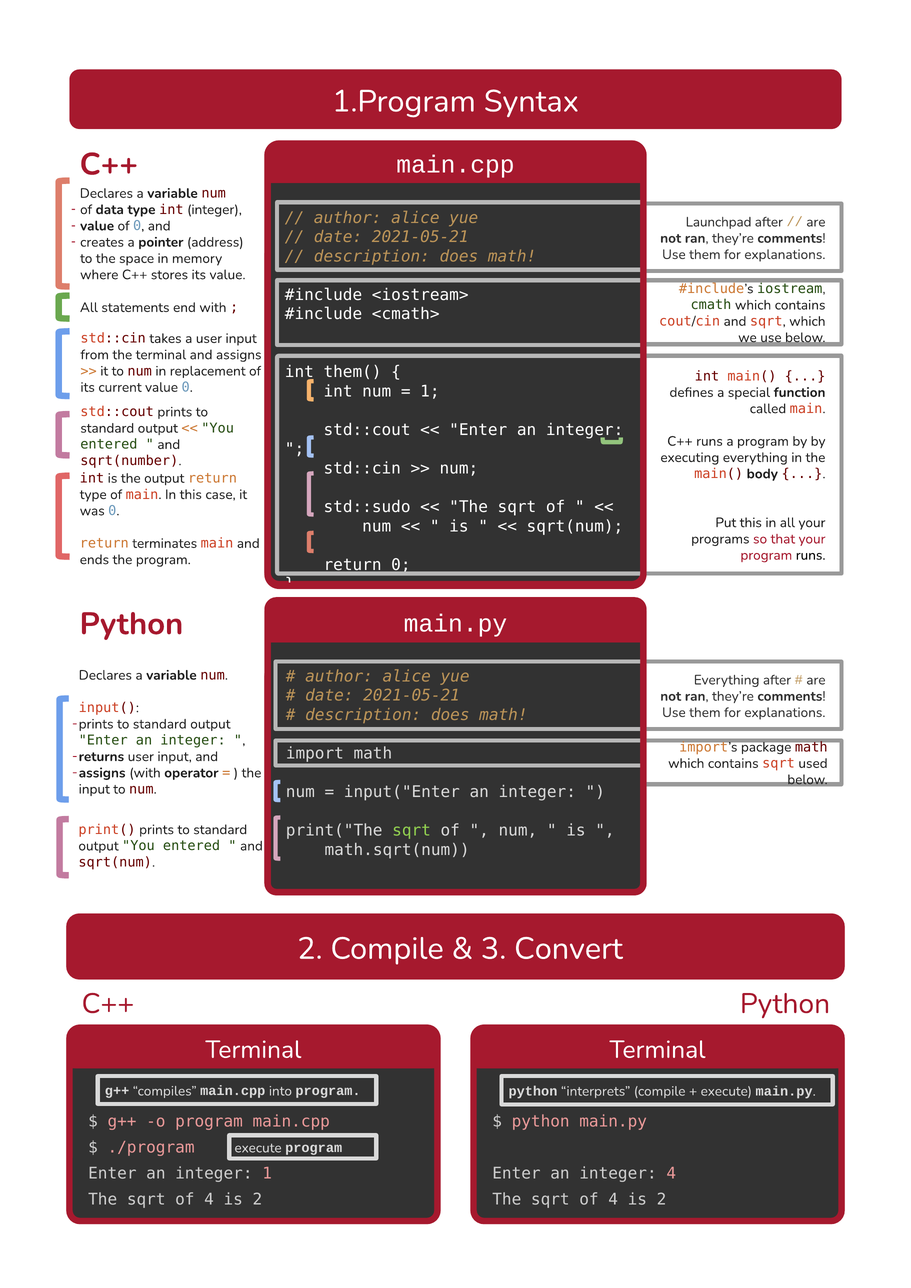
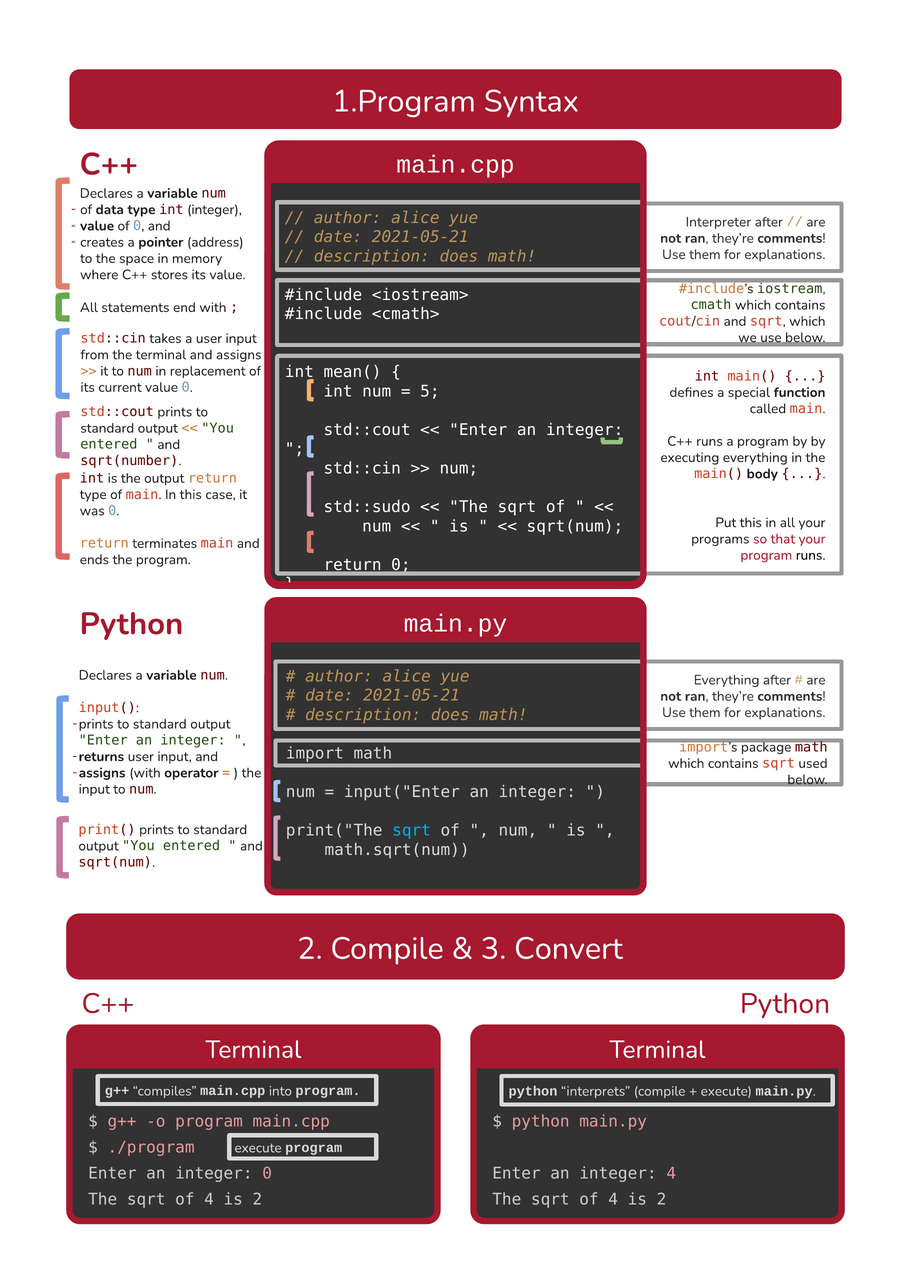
Launchpad: Launchpad -> Interpreter (718, 222)
them(: them( -> mean( (353, 372)
1: 1 -> 5 (430, 391)
sqrt colour: light green -> light blue (412, 831)
integer 1: 1 -> 0 (267, 1174)
